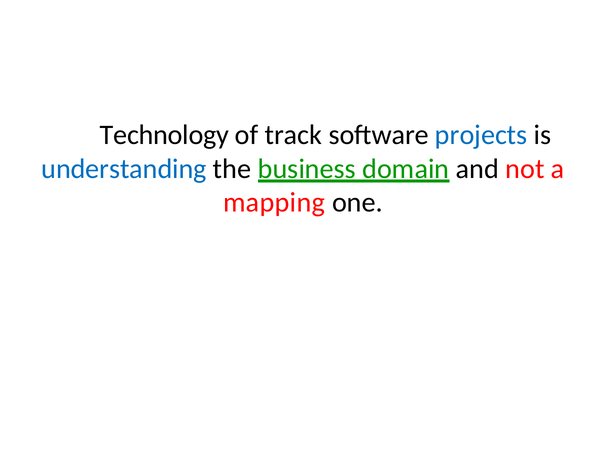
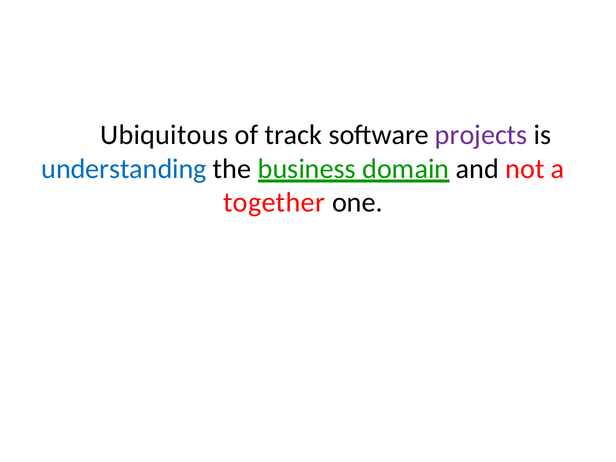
Technology: Technology -> Ubiquitous (164, 135)
projects colour: blue -> purple (481, 135)
mapping: mapping -> together (274, 203)
